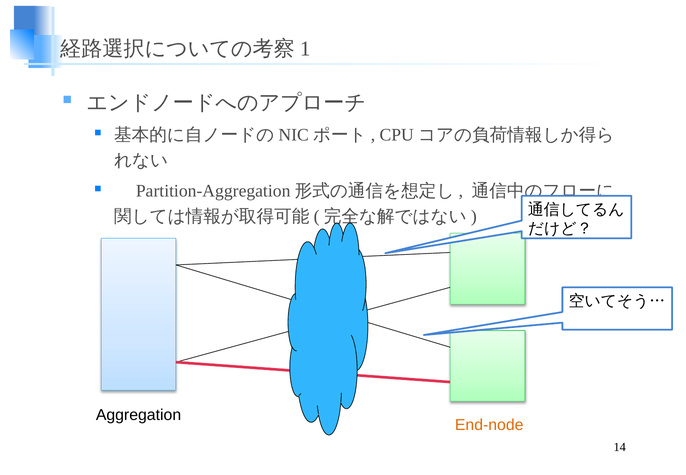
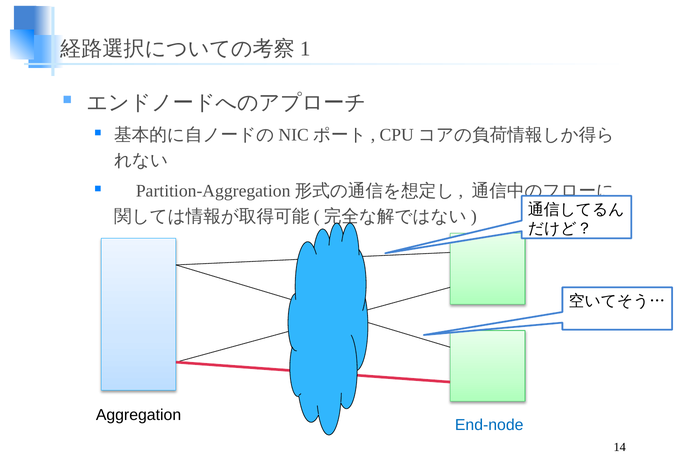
End-node colour: orange -> blue (489, 425)
